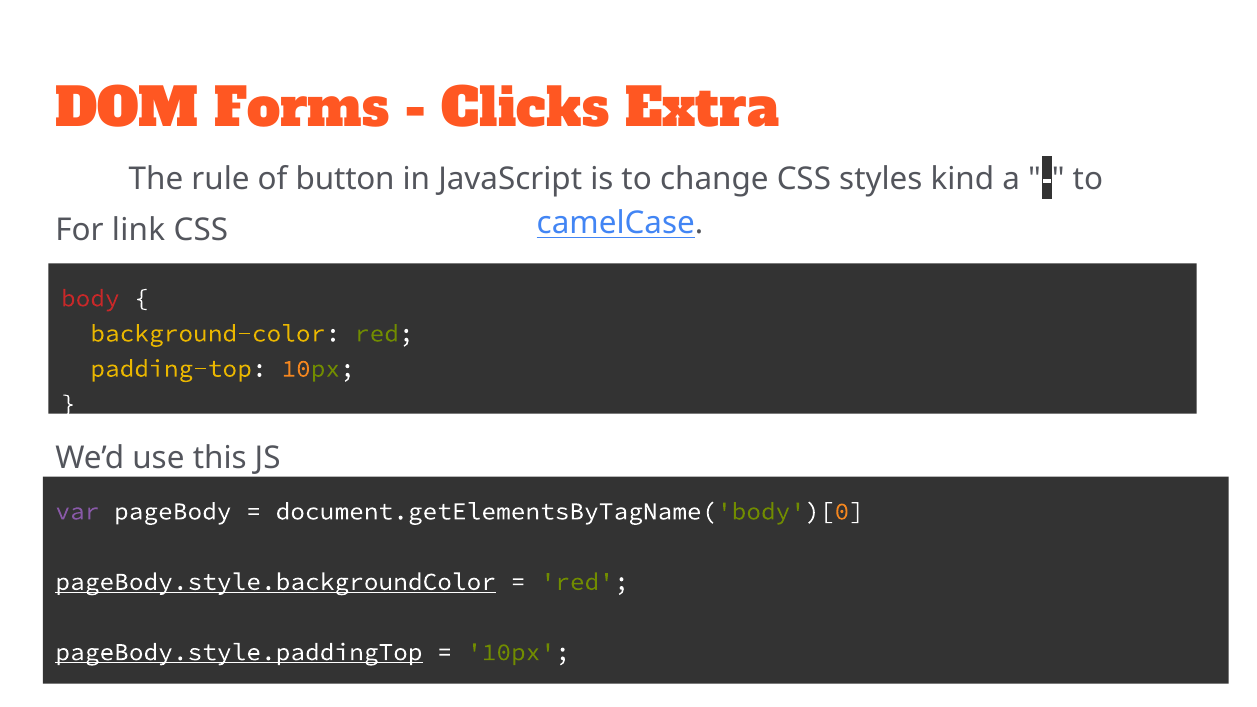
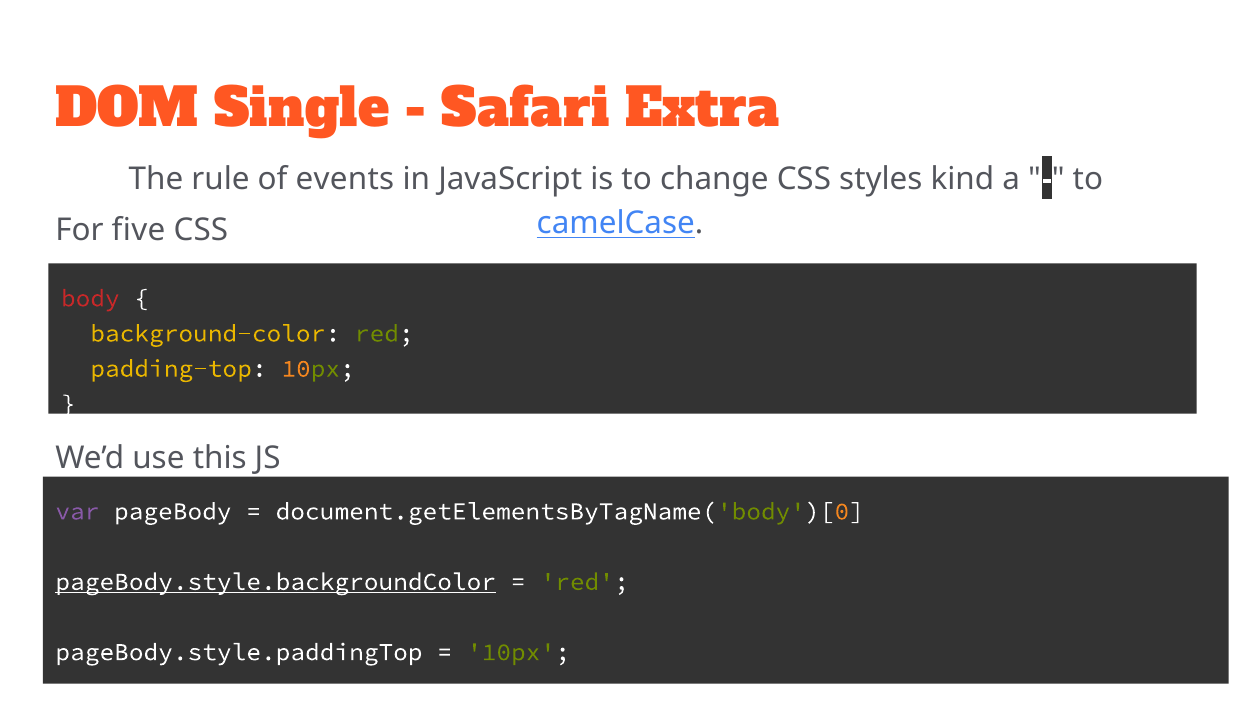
Forms: Forms -> Single (302, 109)
Clicks: Clicks -> Safari (525, 109)
button: button -> events (345, 179)
link: link -> five (139, 230)
pageBody.style.paddingTop underline: present -> none (239, 652)
